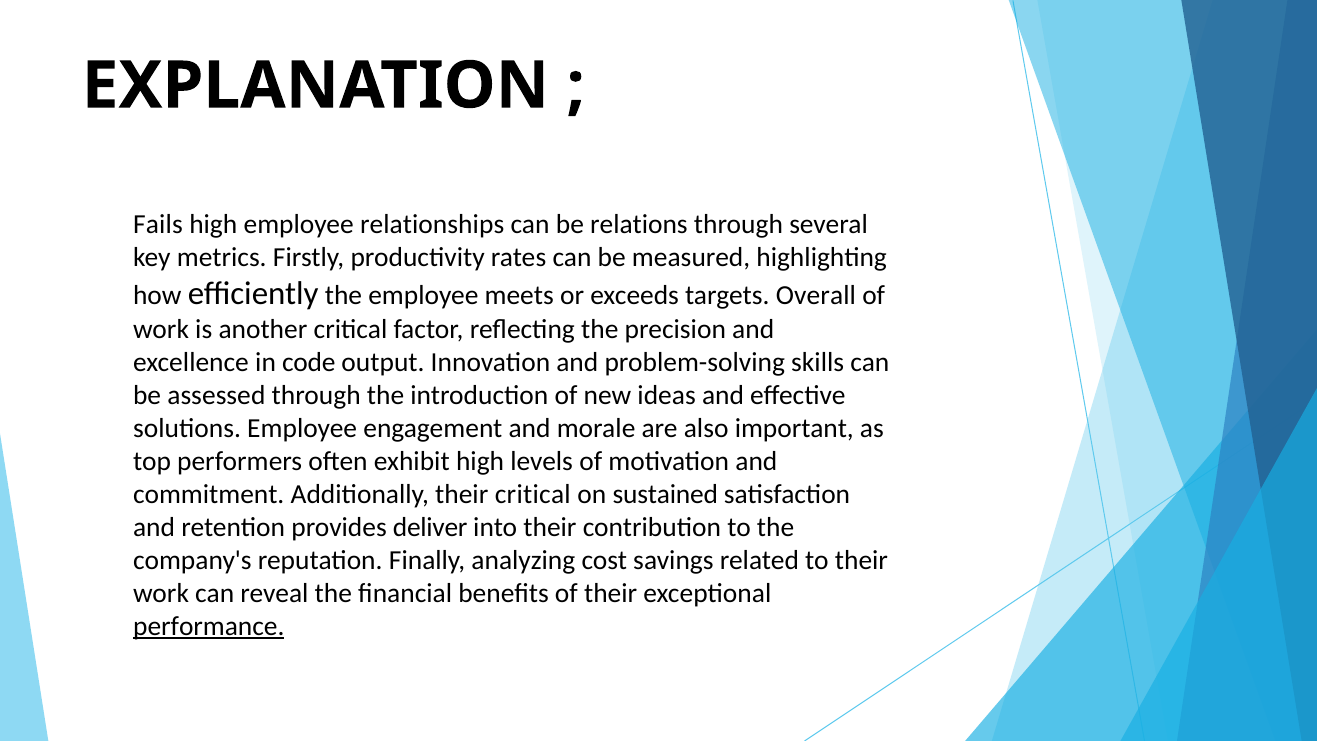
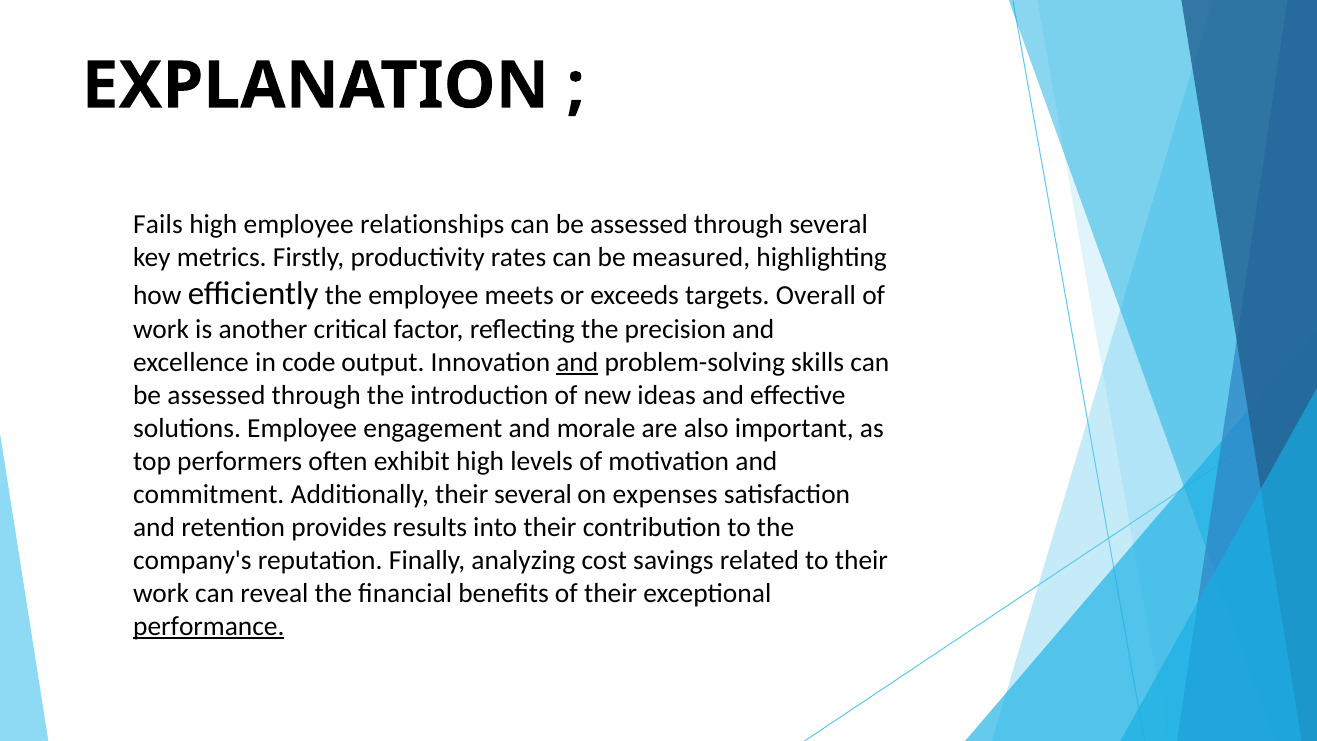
relations: relations -> assessed (639, 224)
and underline: none -> present (577, 362)
their critical: critical -> several (533, 494)
sustained: sustained -> expenses (665, 494)
deliver: deliver -> results (430, 527)
